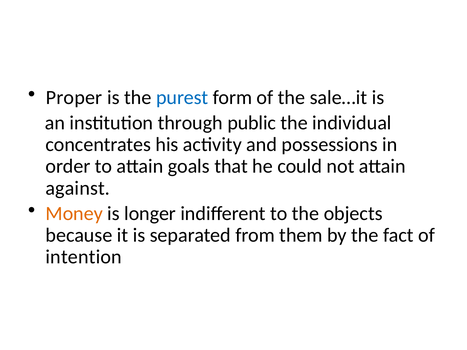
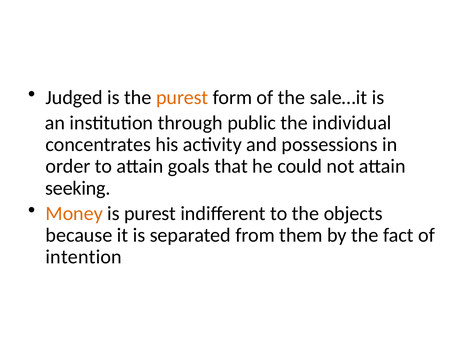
Proper: Proper -> Judged (74, 98)
purest colour: blue -> orange (182, 98)
against: against -> seeking (78, 188)
is longer: longer -> purest (150, 214)
